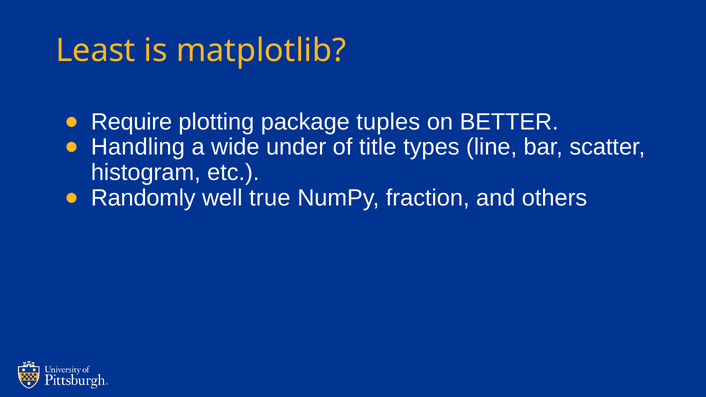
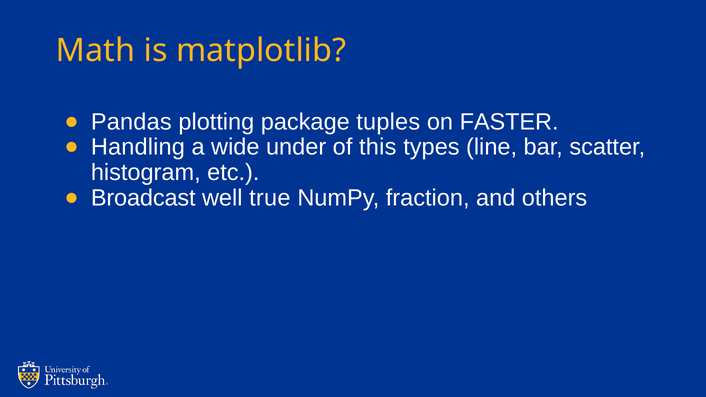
Least: Least -> Math (95, 50)
Require: Require -> Pandas (131, 122)
BETTER: BETTER -> FASTER (509, 122)
title: title -> this (378, 147)
Randomly: Randomly -> Broadcast (143, 198)
